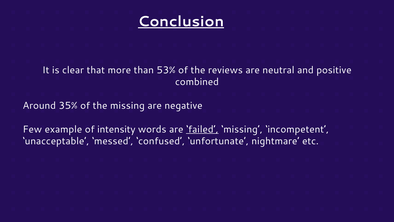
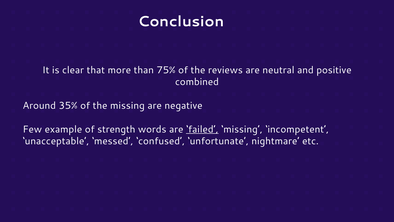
Conclusion underline: present -> none (181, 21)
53%: 53% -> 75% (166, 70)
intensity: intensity -> strength (116, 129)
